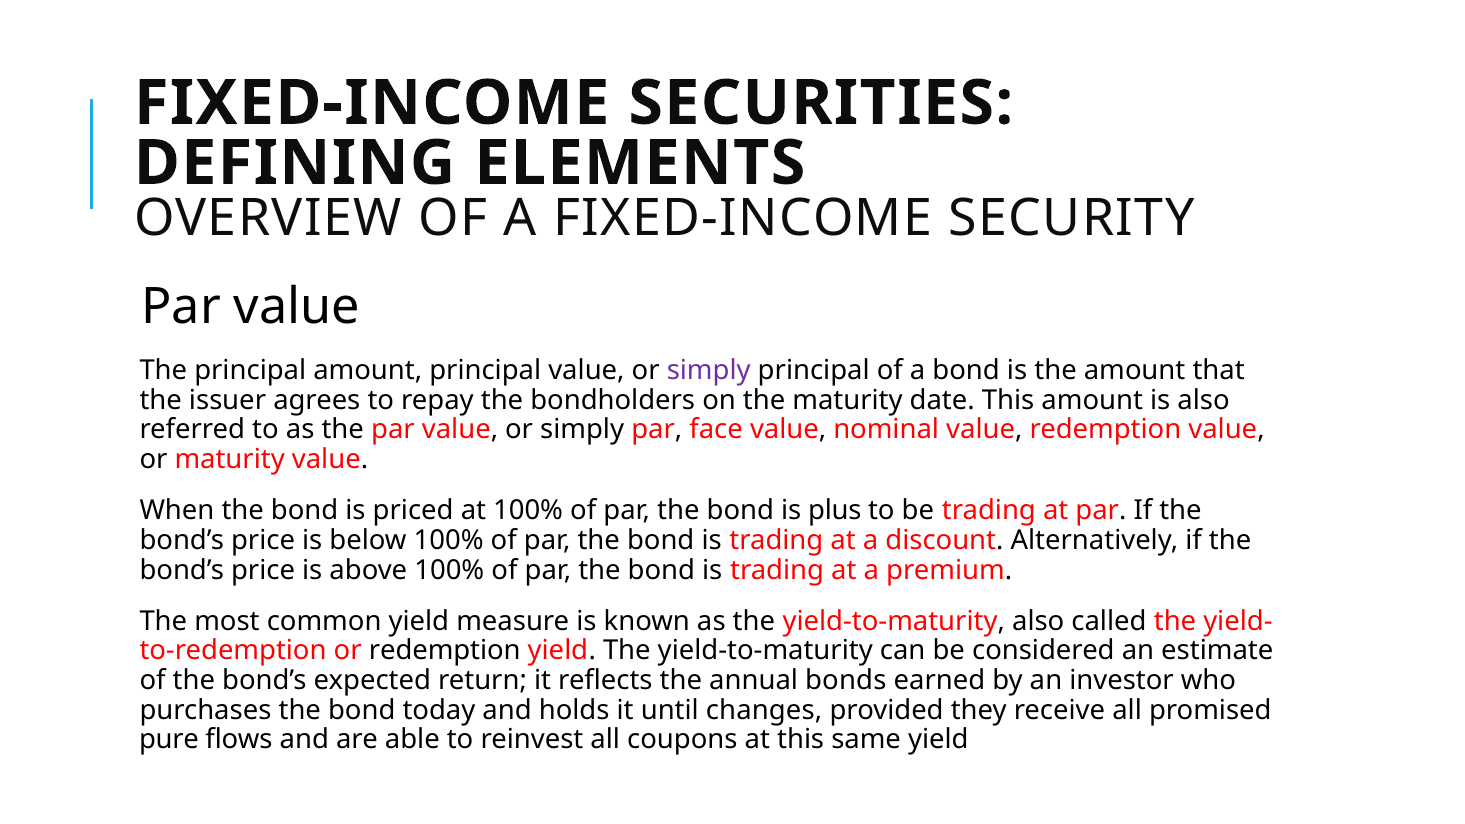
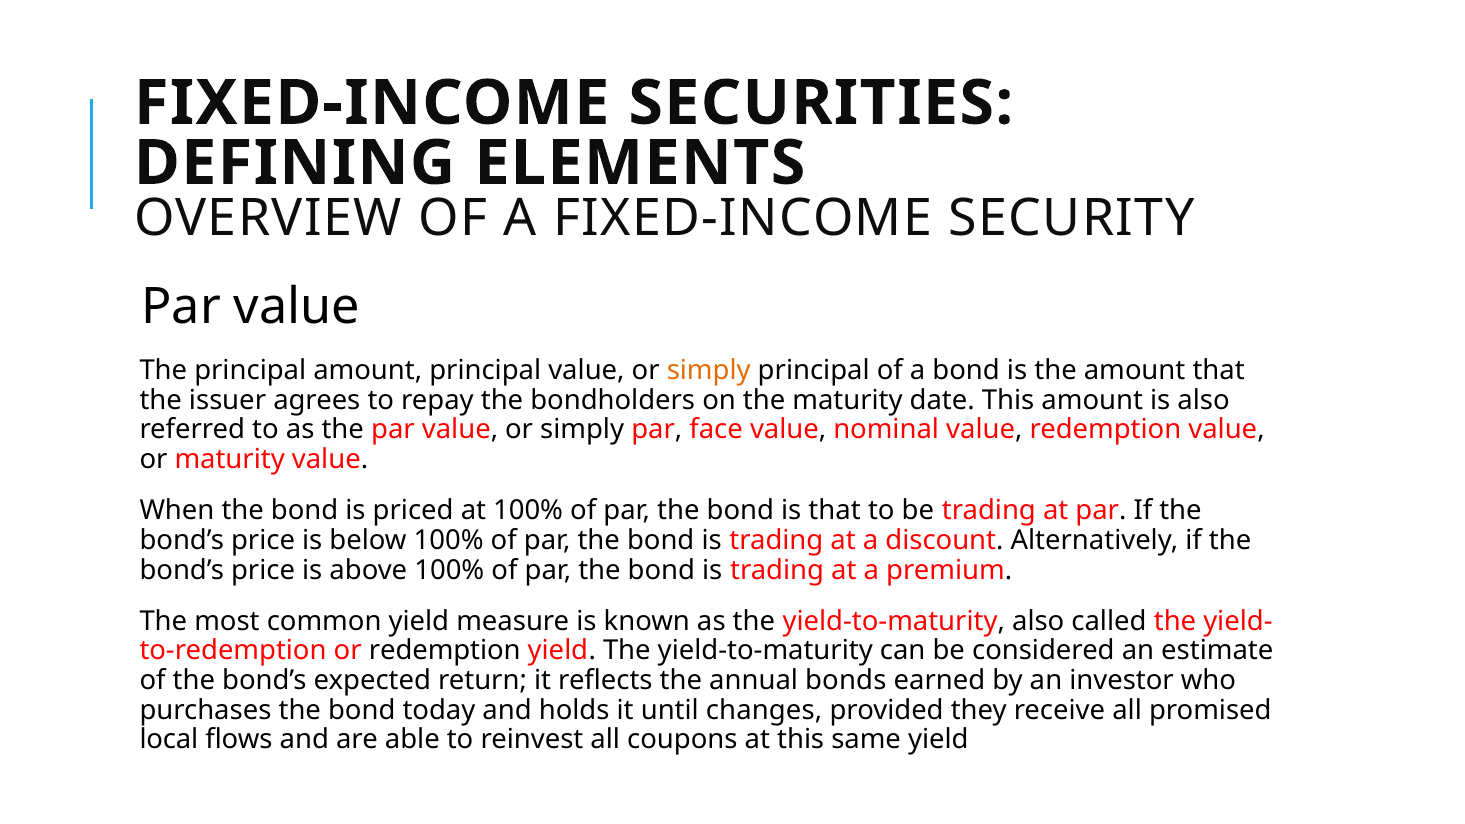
simply colour: purple -> orange (709, 371)
is plus: plus -> that (835, 511)
pure: pure -> local (169, 740)
